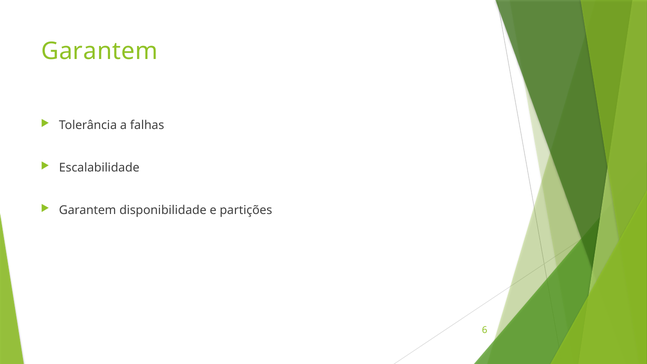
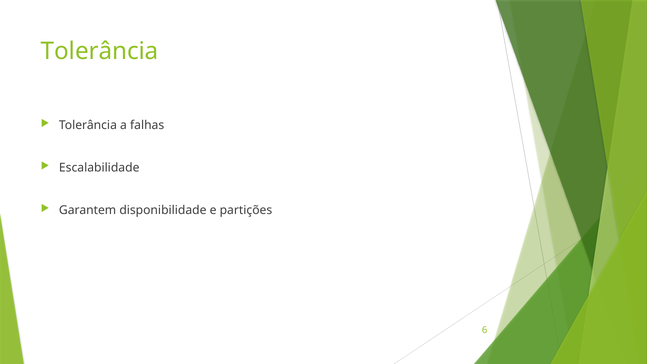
Garantem: Garantem -> Tolerância (100, 51)
